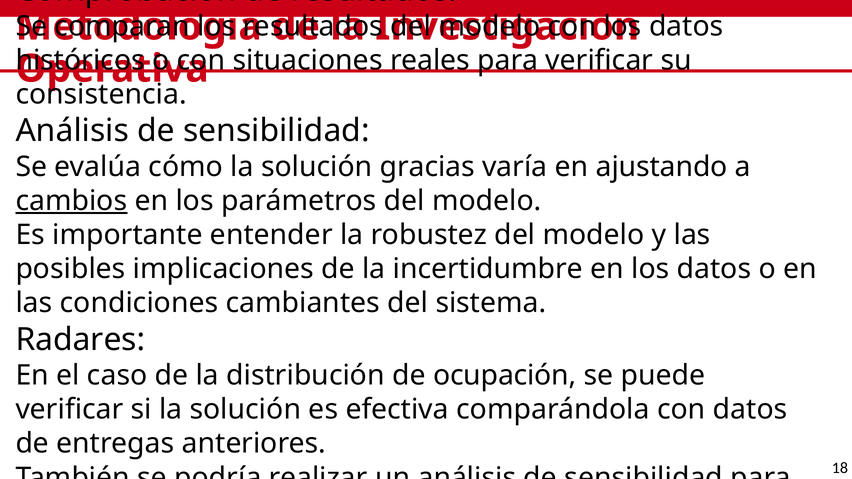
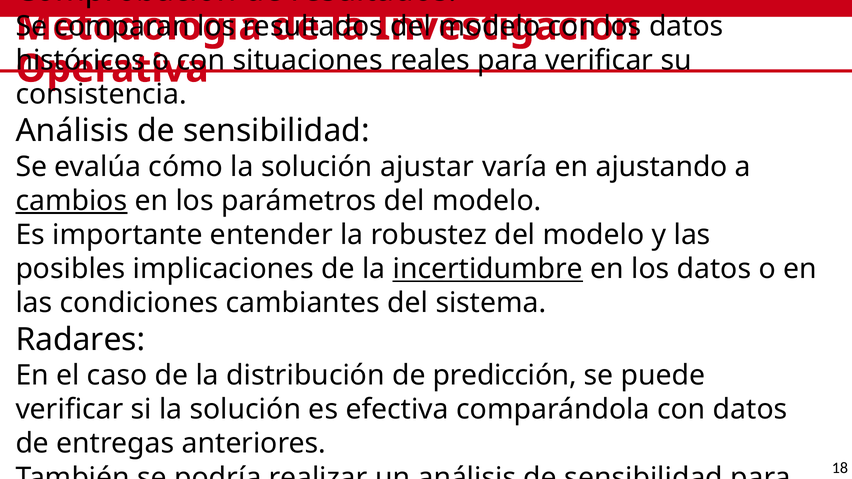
gracias: gracias -> ajustar (427, 167)
incertidumbre underline: none -> present (488, 269)
ocupación: ocupación -> predicción (505, 376)
